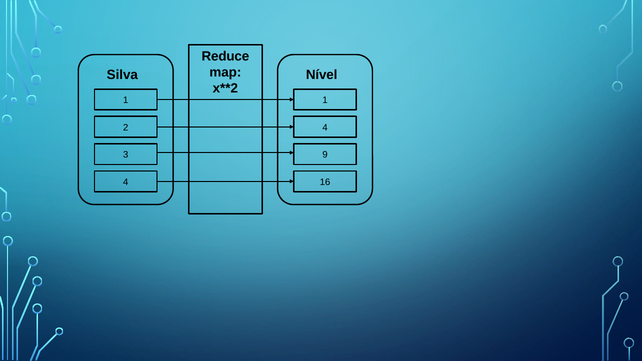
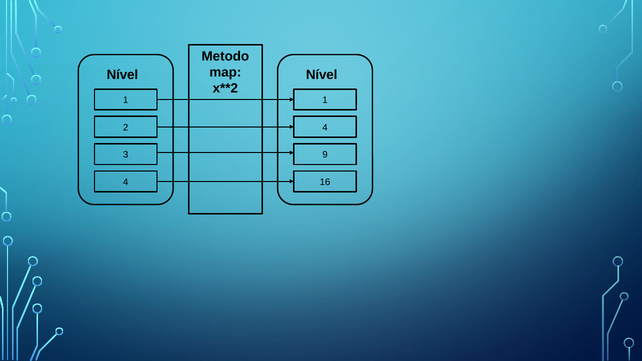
Reduce: Reduce -> Metodo (225, 56)
Silva: Silva -> Nível (122, 75)
